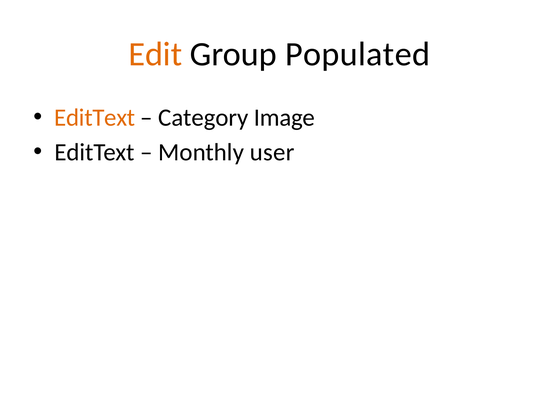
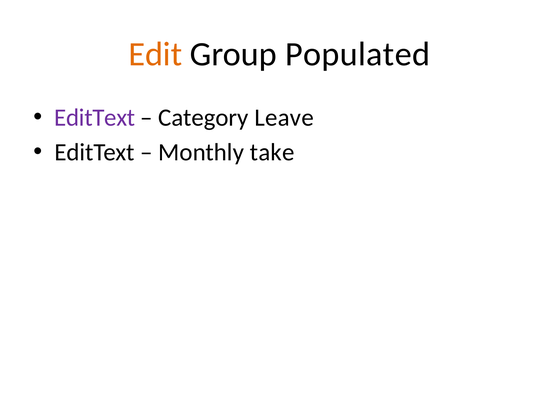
EditText colour: orange -> purple (95, 117)
Image: Image -> Leave (284, 117)
user: user -> take (272, 152)
